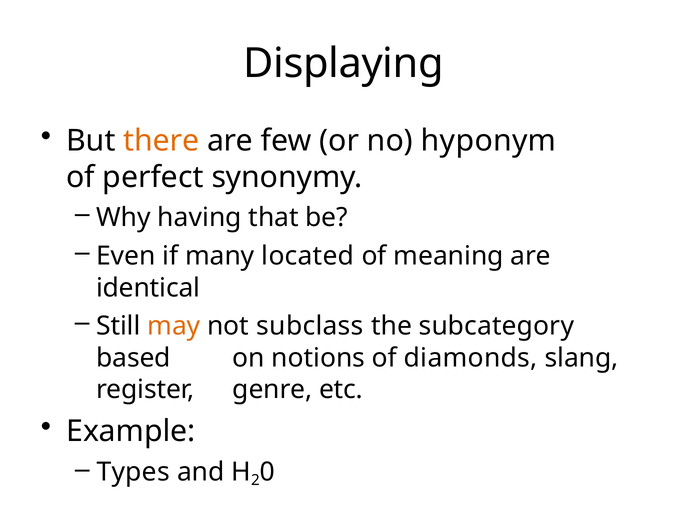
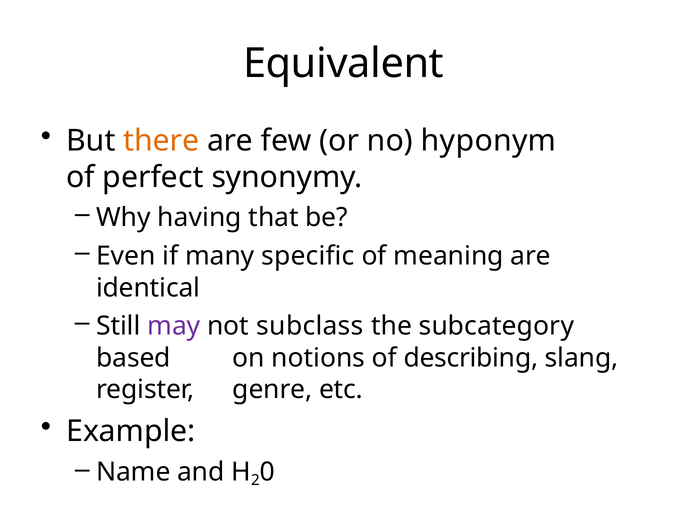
Displaying: Displaying -> Equivalent (343, 64)
located: located -> specific (308, 257)
may colour: orange -> purple (174, 327)
diamonds: diamonds -> describing (471, 358)
Types: Types -> Name (133, 473)
